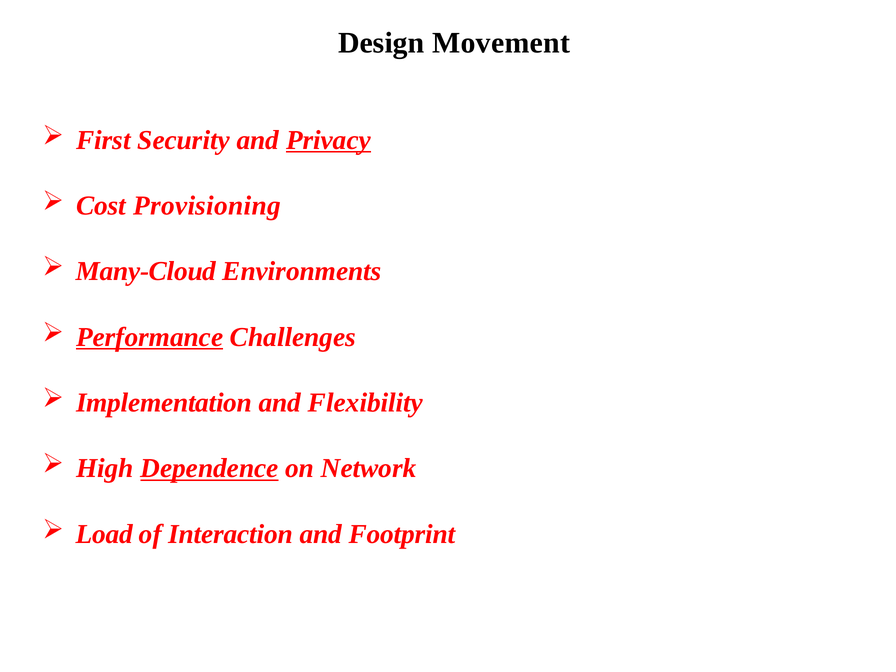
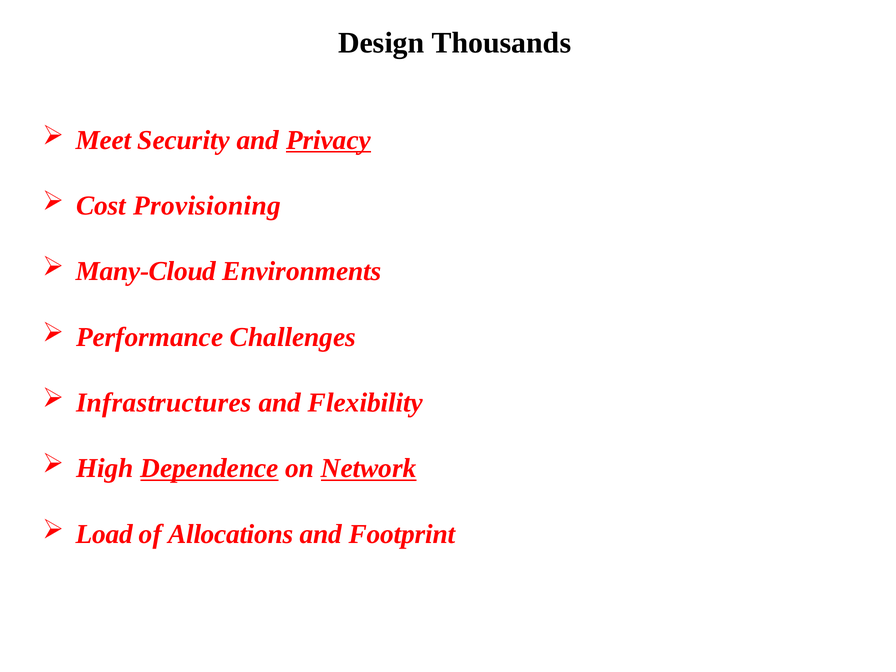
Movement: Movement -> Thousands (501, 43)
First: First -> Meet (103, 140)
Performance underline: present -> none (150, 337)
Implementation: Implementation -> Infrastructures (164, 403)
Network underline: none -> present (369, 468)
Interaction: Interaction -> Allocations (231, 534)
